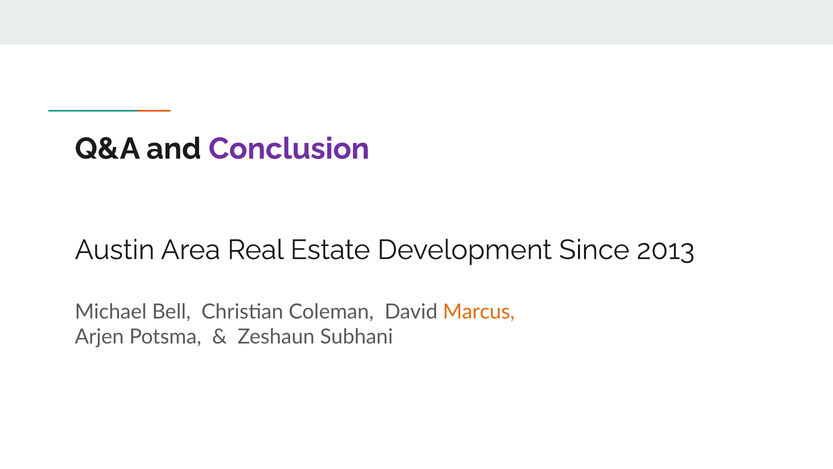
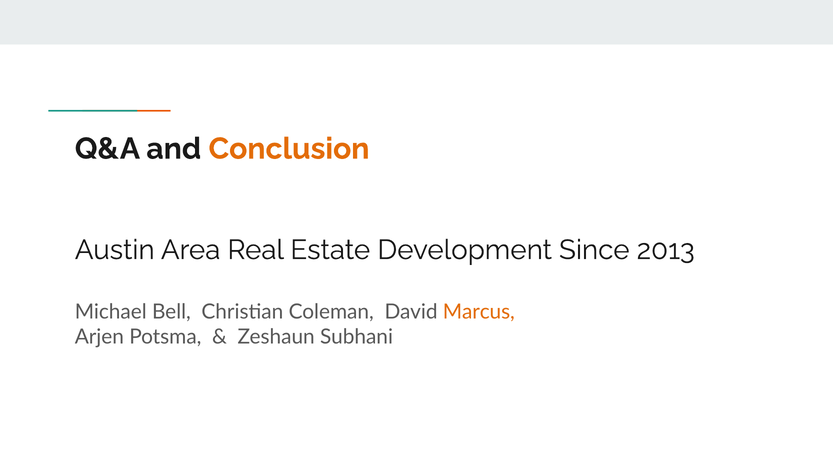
Conclusion colour: purple -> orange (289, 149)
